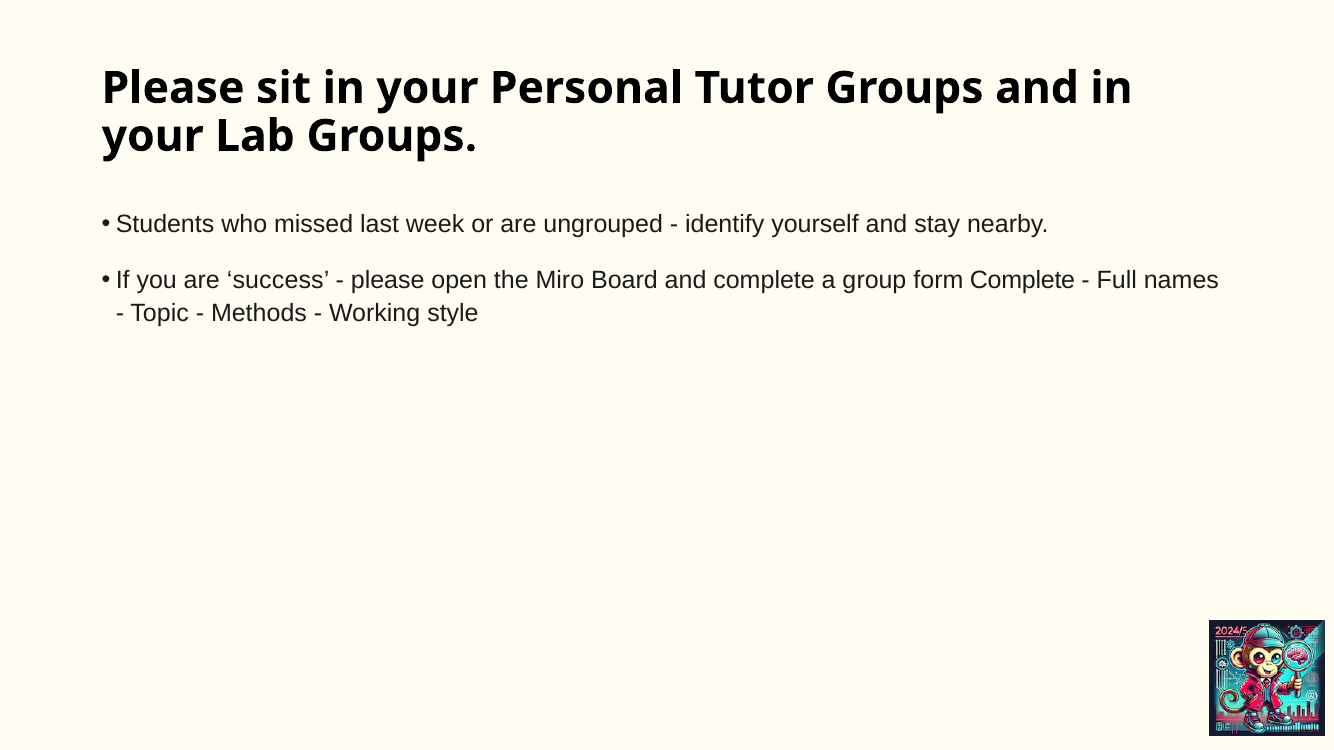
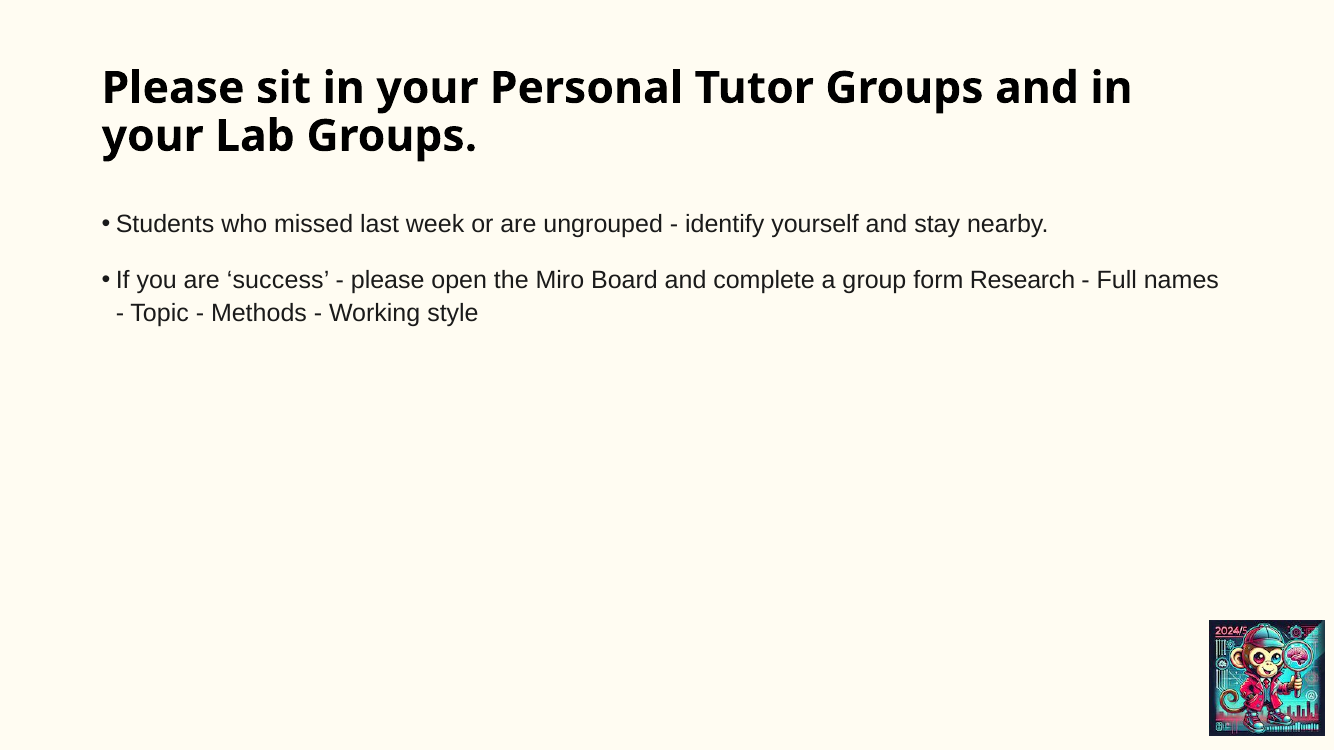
form Complete: Complete -> Research (1023, 280)
